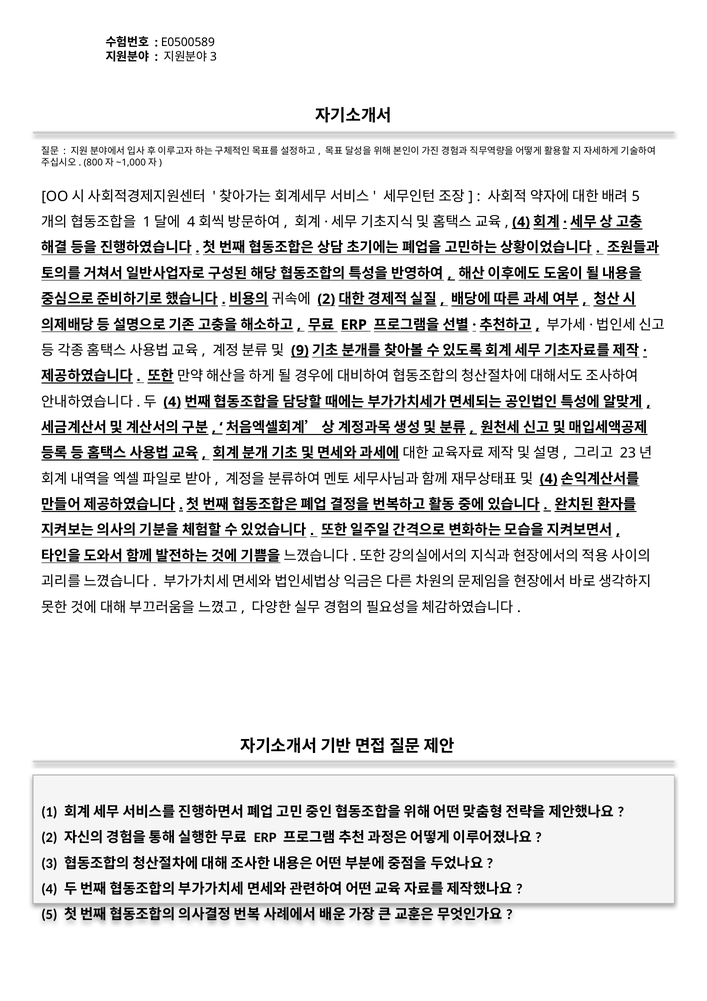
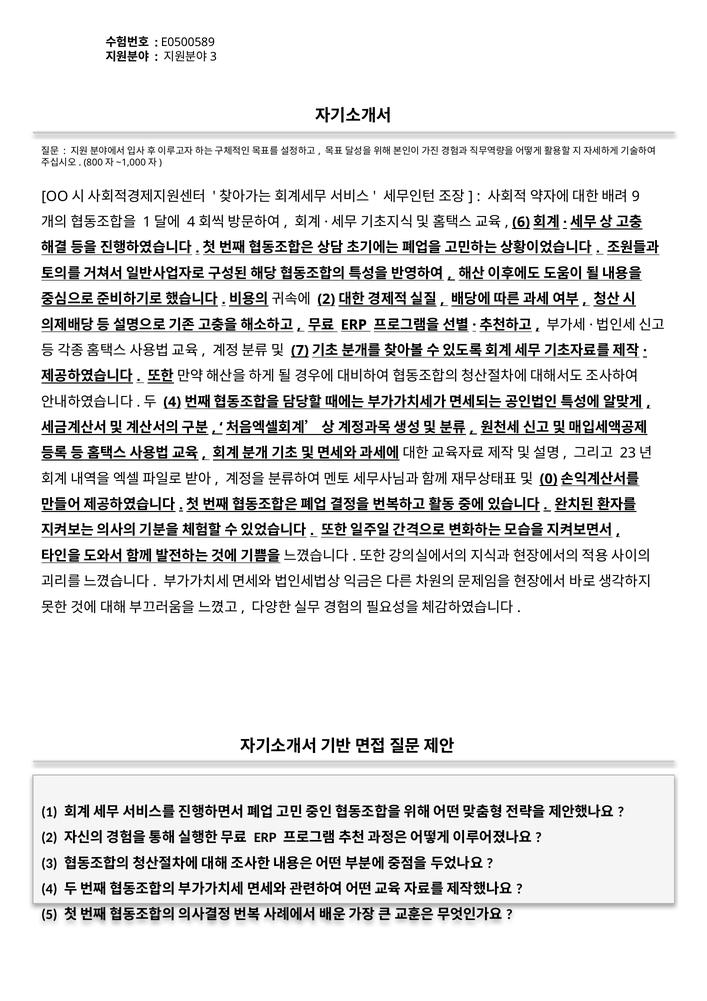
5: 5 -> 9 (636, 196)
4: 4 -> 6 (521, 222)
9: 9 -> 7 (300, 350)
4: 4 -> 0 (549, 478)
